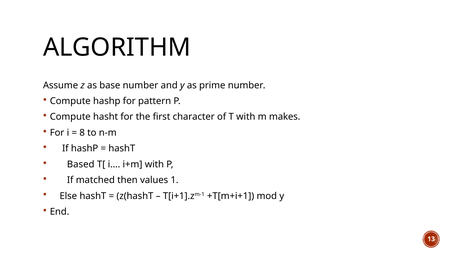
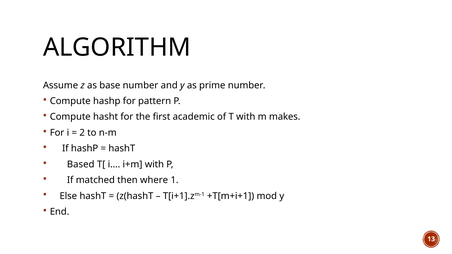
character: character -> academic (194, 117)
8: 8 -> 2 (82, 133)
values: values -> where (154, 180)
